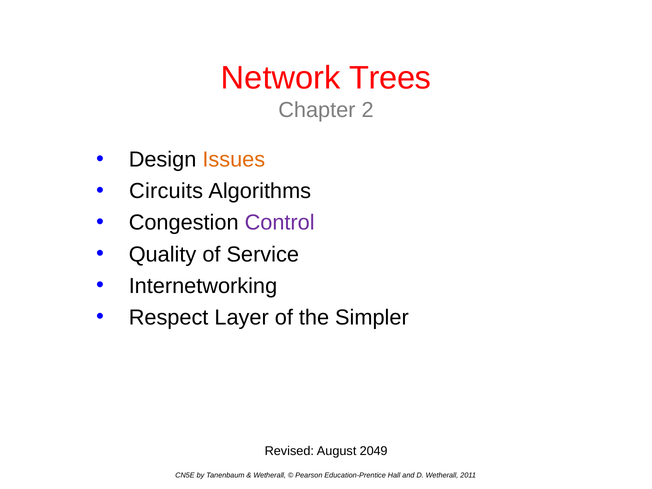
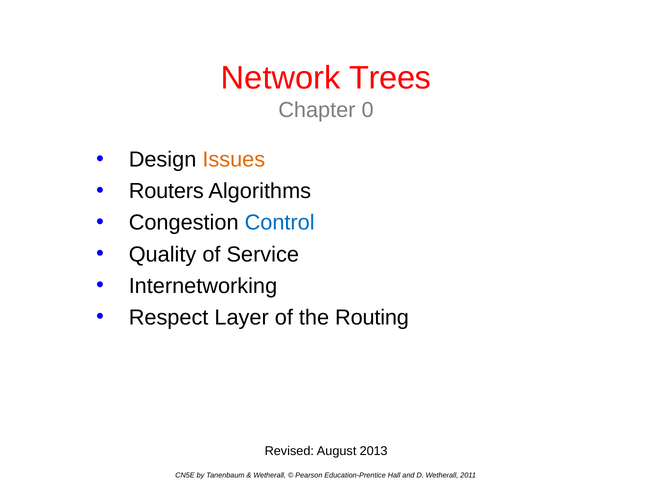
2: 2 -> 0 (368, 110)
Circuits: Circuits -> Routers (166, 191)
Control colour: purple -> blue (280, 223)
Simpler: Simpler -> Routing (372, 317)
2049: 2049 -> 2013 (374, 451)
